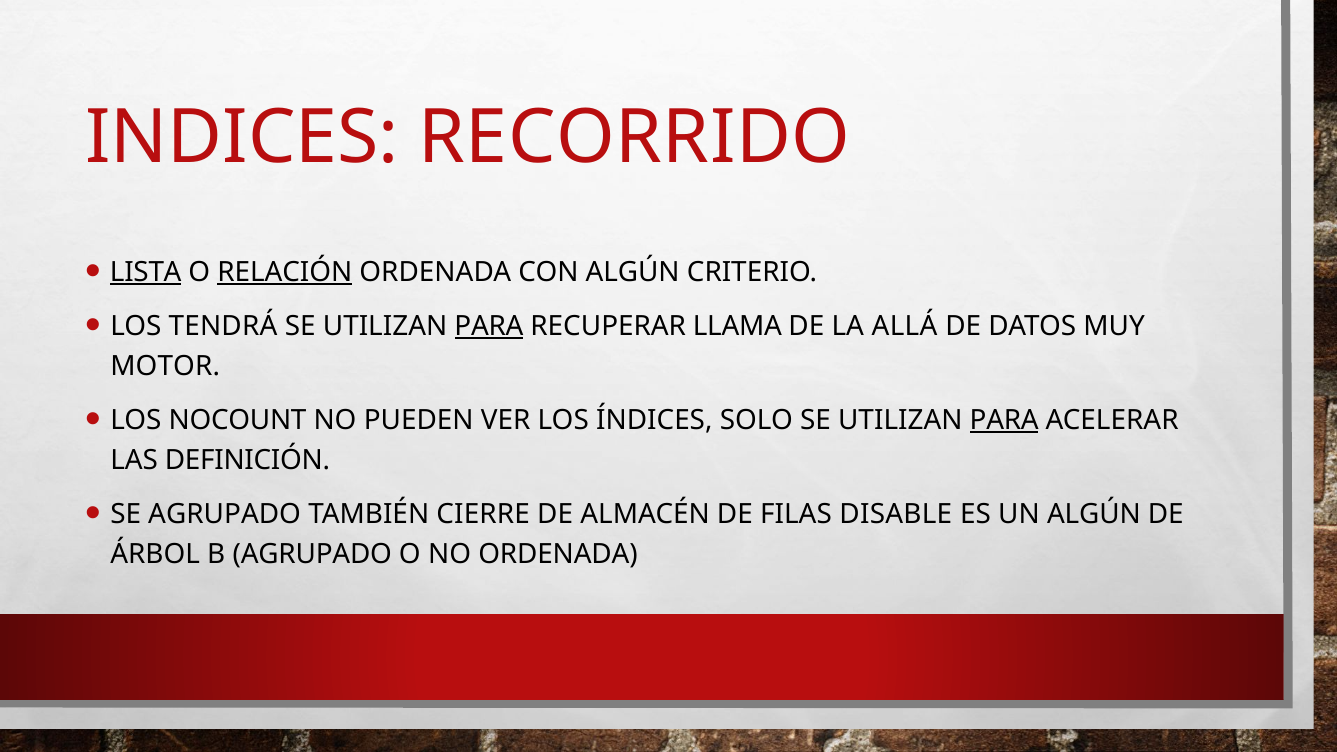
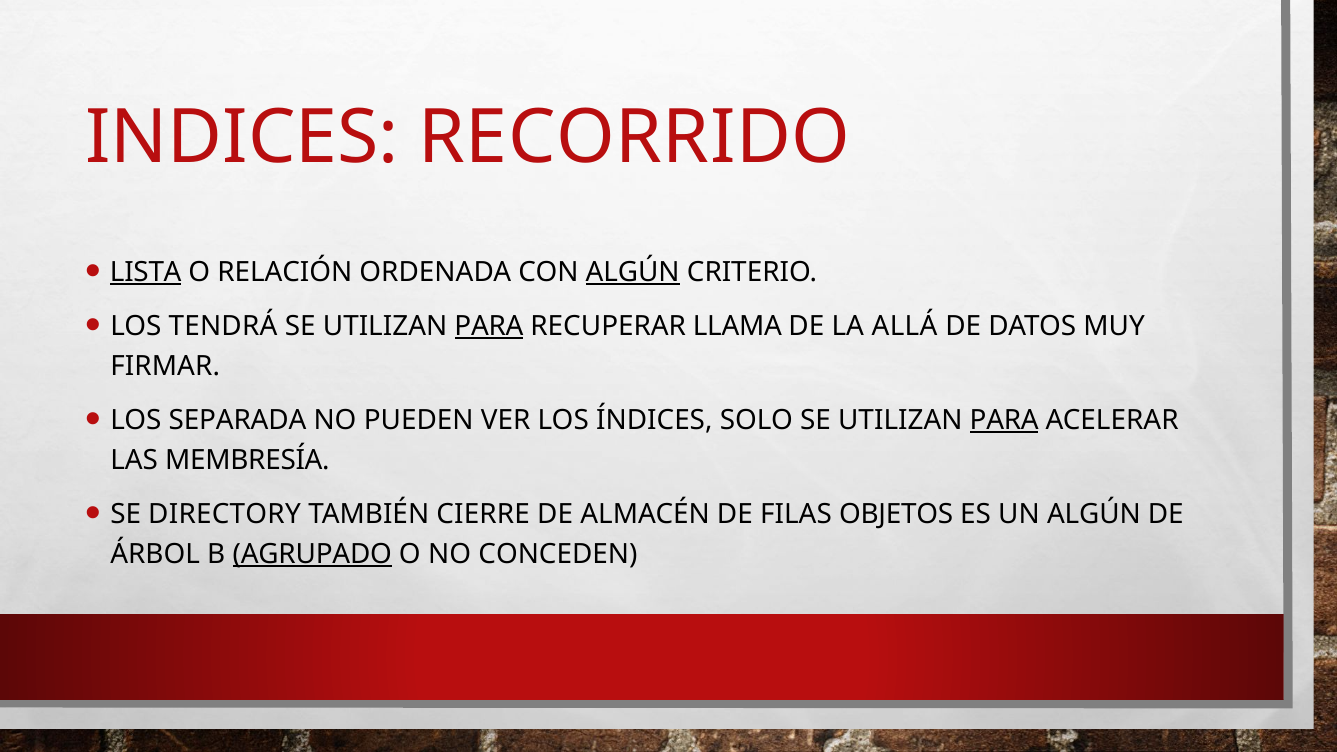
RELACIÓN underline: present -> none (285, 272)
ALGÚN underline: none -> present (633, 272)
MOTOR: MOTOR -> FIRMAR (165, 366)
NOCOUNT: NOCOUNT -> SEPARADA (238, 420)
DEFINICIÓN: DEFINICIÓN -> MEMBRESÍA (247, 460)
SE AGRUPADO: AGRUPADO -> DIRECTORY (225, 514)
DISABLE: DISABLE -> OBJETOS (896, 514)
AGRUPADO underline: none -> present (312, 554)
NO ORDENADA: ORDENADA -> CONCEDEN (558, 554)
